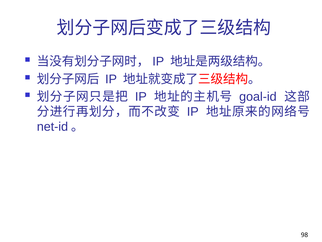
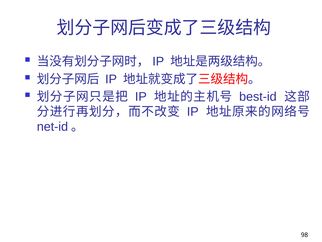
goal-id: goal-id -> best-id (258, 97)
